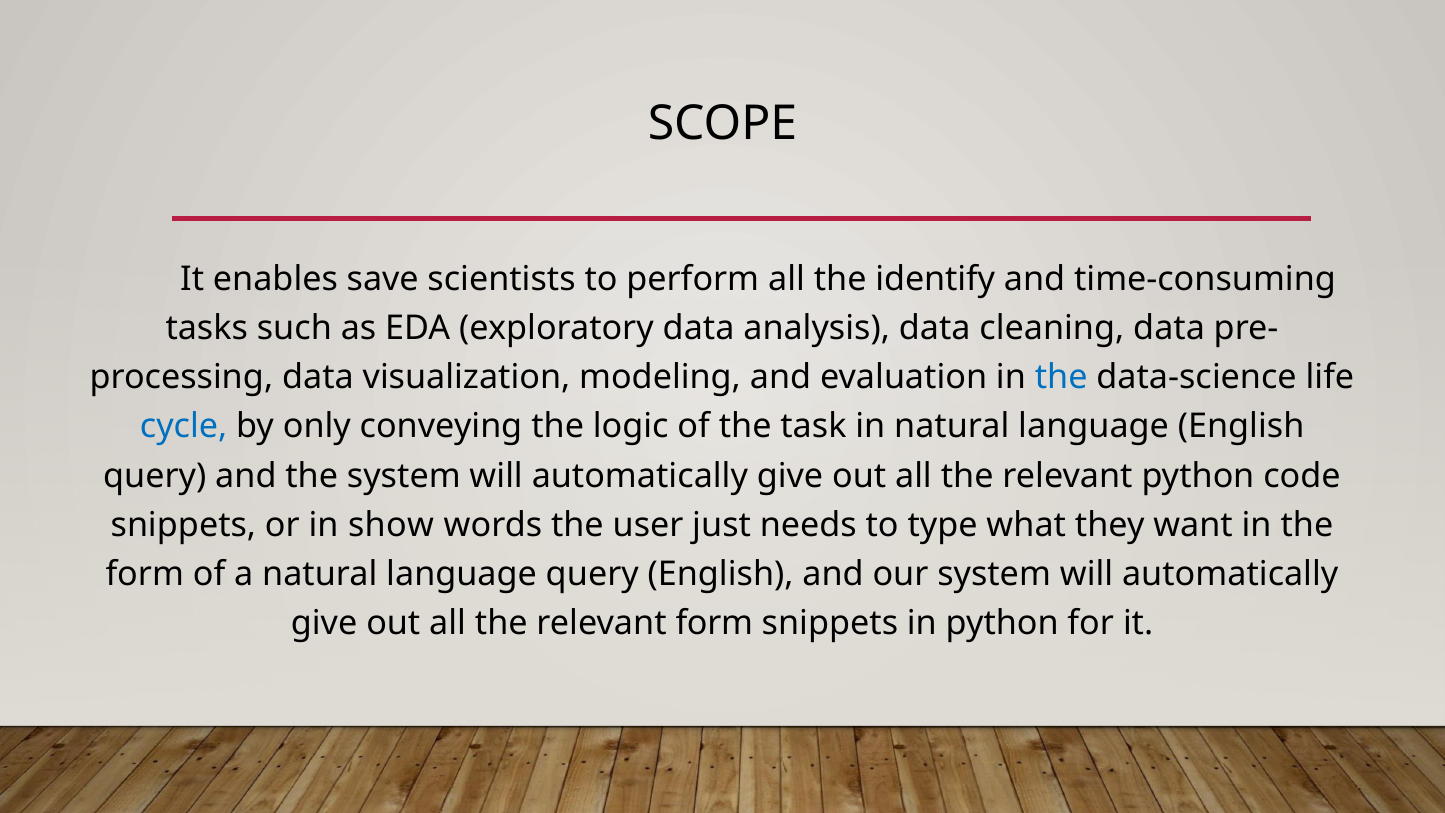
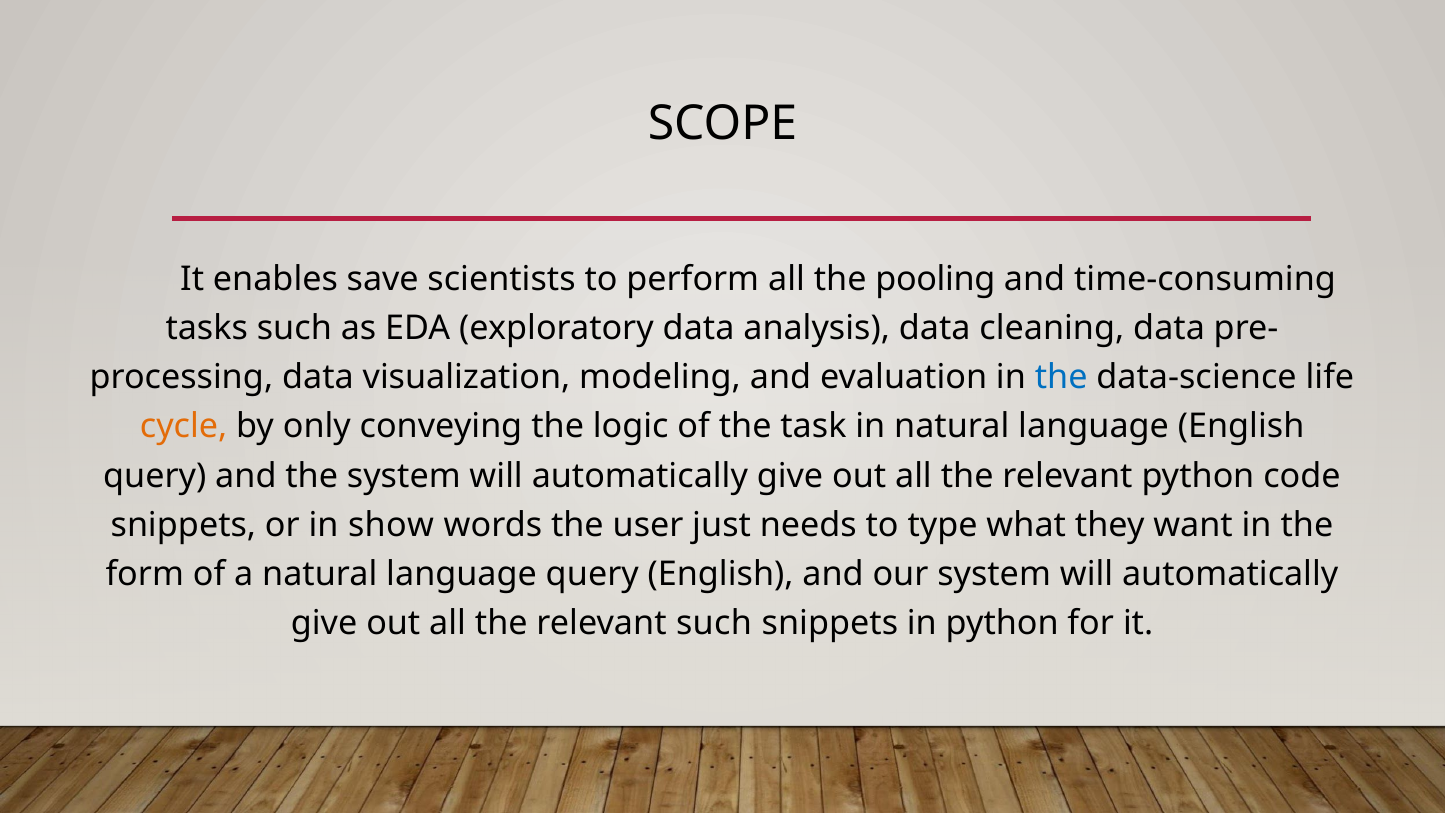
identify: identify -> pooling (935, 279)
cycle colour: blue -> orange (184, 427)
relevant form: form -> such (714, 623)
